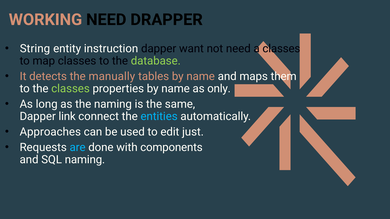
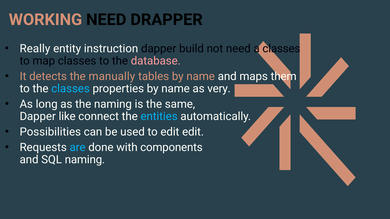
String: String -> Really (35, 49)
want: want -> build (191, 49)
database colour: light green -> pink (156, 61)
classes colour: light green -> light blue (71, 89)
only: only -> very (219, 89)
link: link -> like (67, 117)
Approaches: Approaches -> Possibilities (50, 132)
edit just: just -> edit (193, 132)
